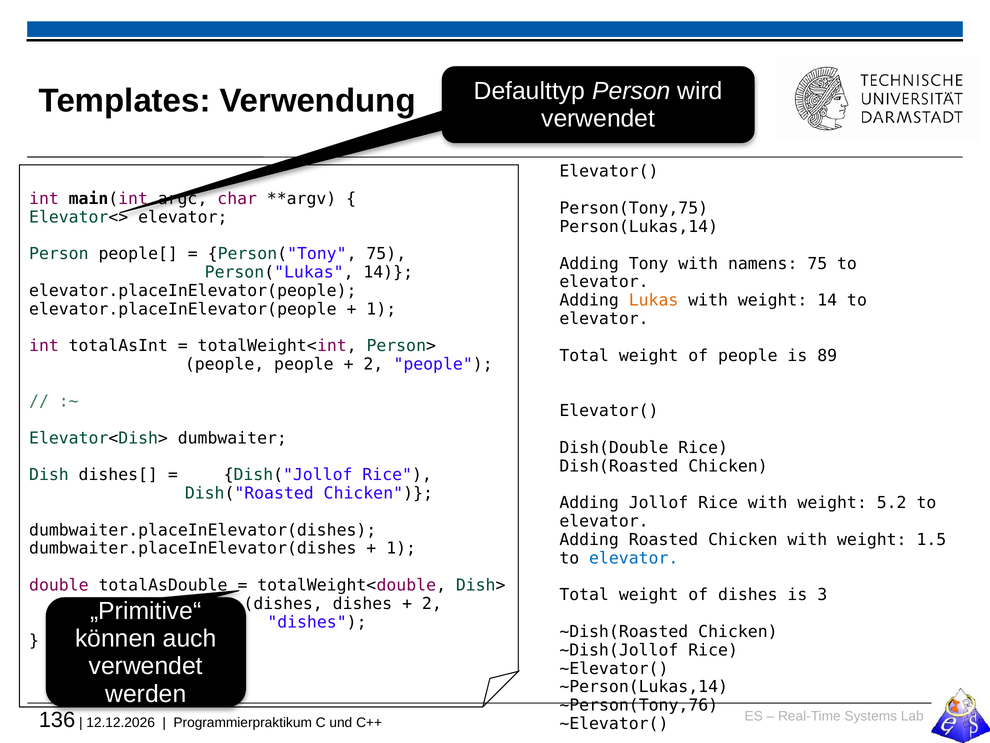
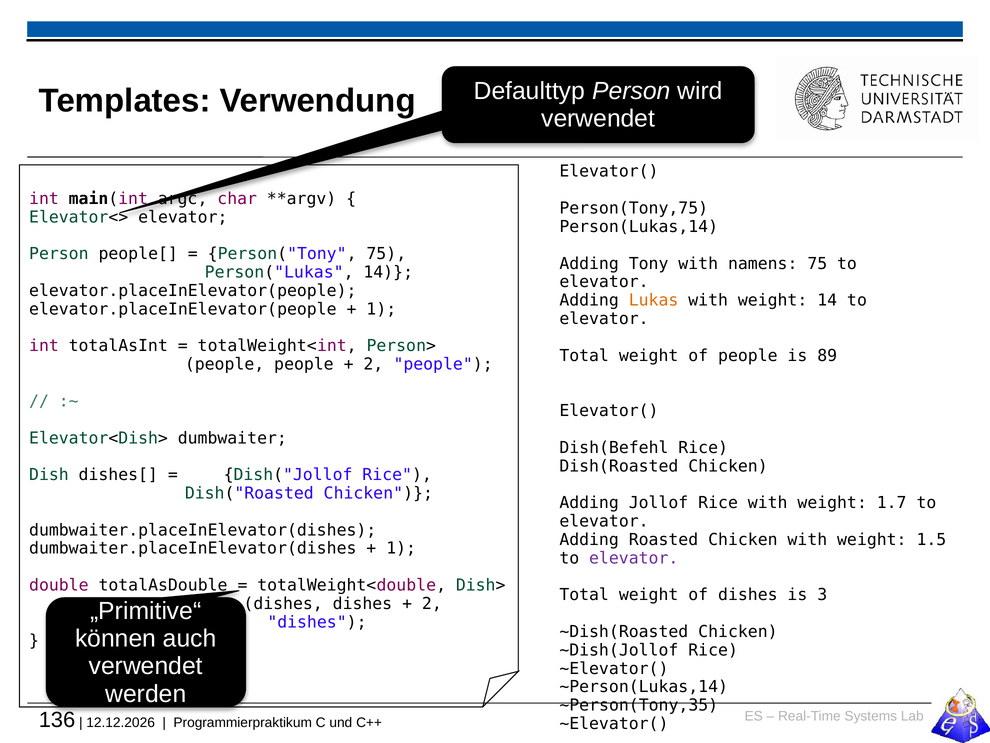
Dish(Double: Dish(Double -> Dish(Befehl (614, 447)
5.2: 5.2 -> 1.7 (892, 503)
elevator colour: blue -> purple (634, 558)
~Person(Tony,76: ~Person(Tony,76 -> ~Person(Tony,35 (639, 705)
